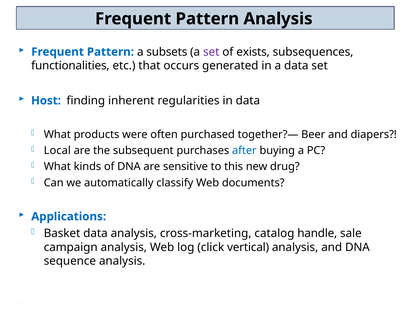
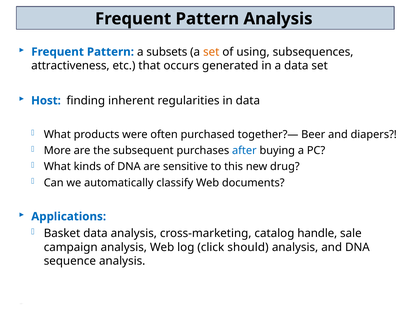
set colour: purple -> orange (211, 52)
exists: exists -> using (253, 52)
functionalities: functionalities -> attractiveness (70, 66)
Local: Local -> More (57, 150)
vertical: vertical -> should (248, 247)
